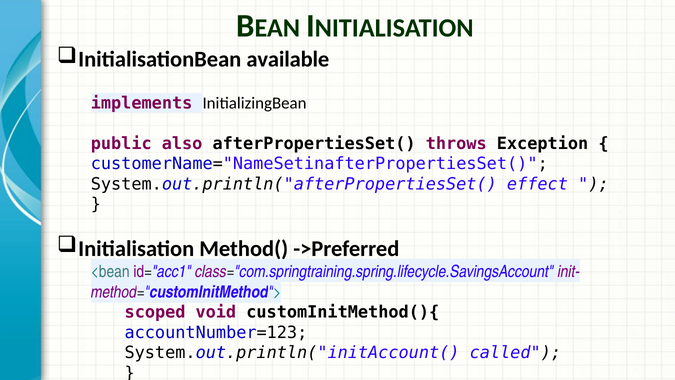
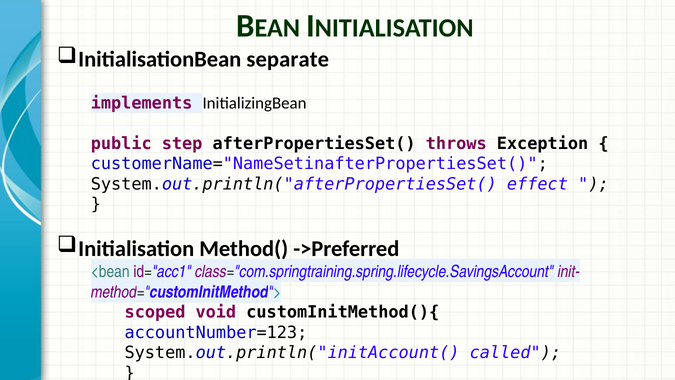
available: available -> separate (288, 59)
also: also -> step (182, 143)
